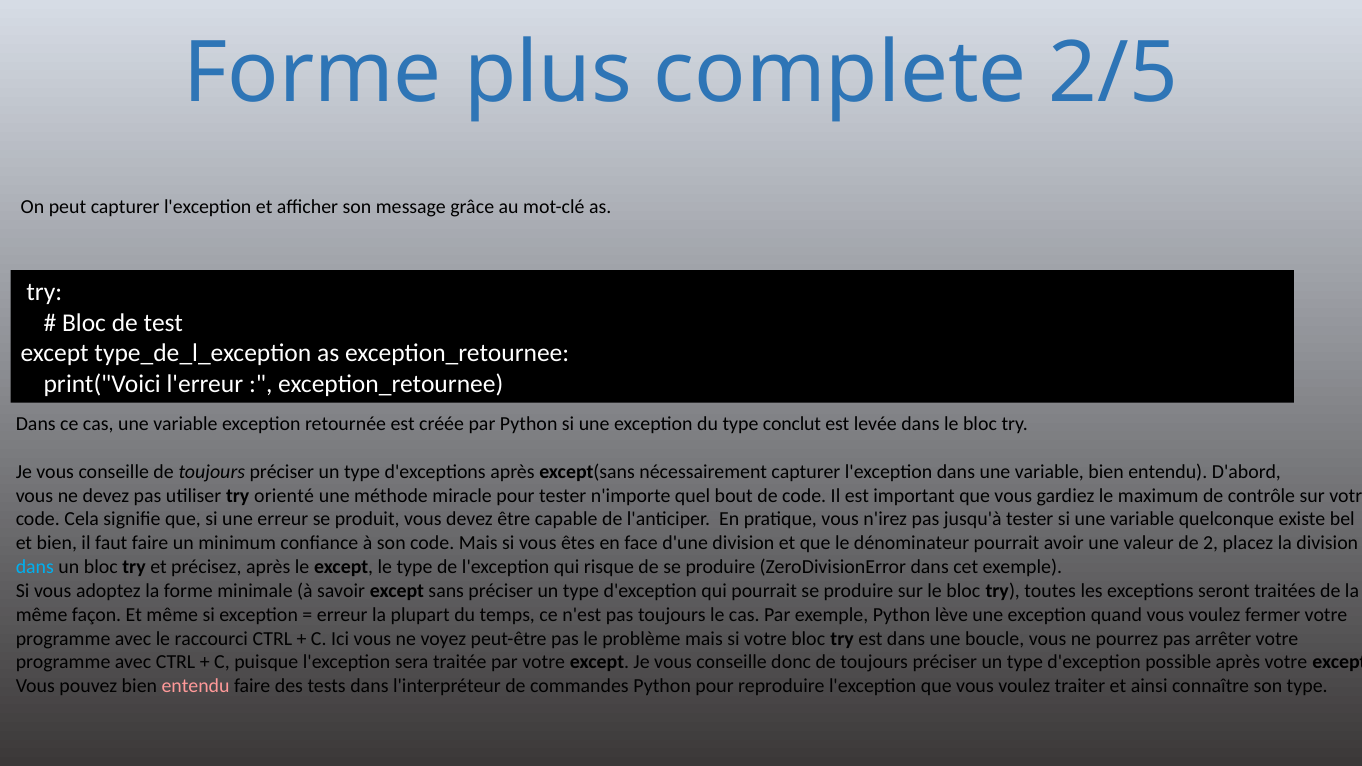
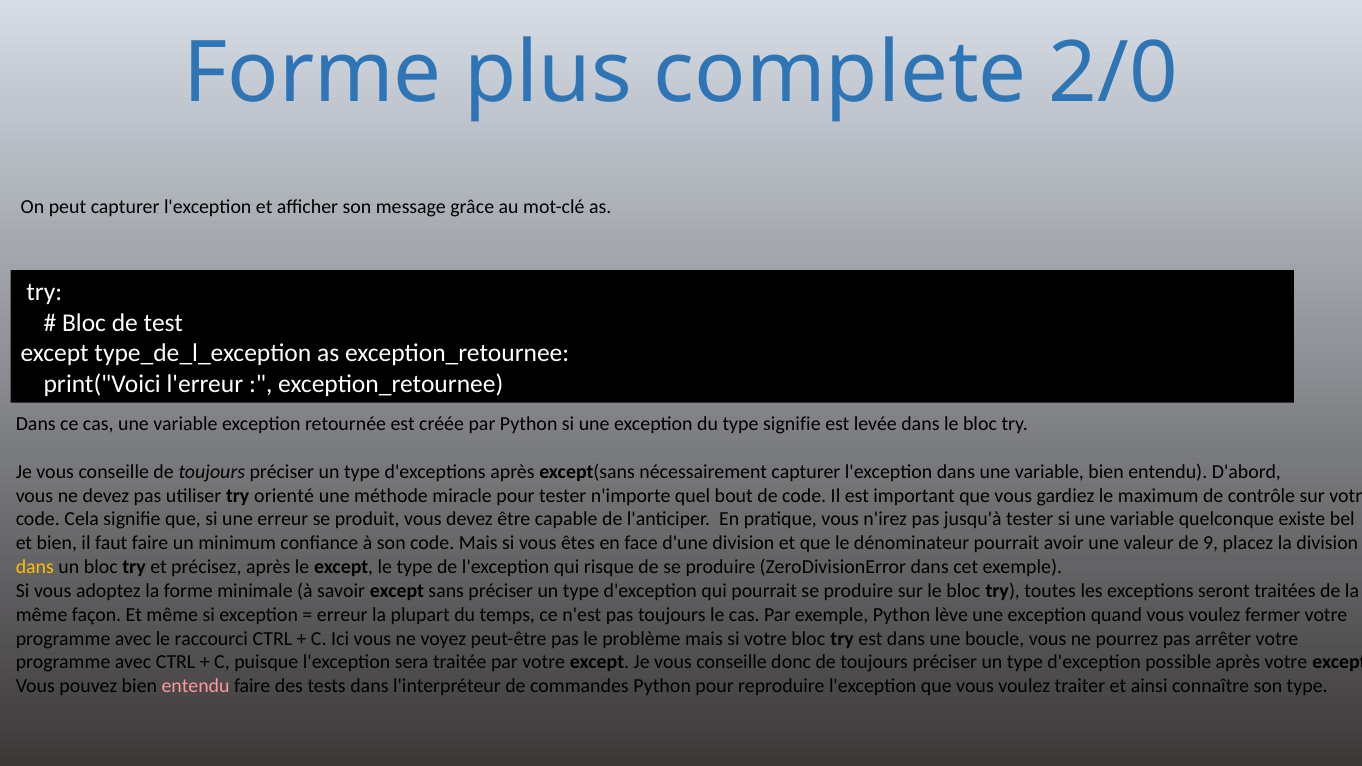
2/5: 2/5 -> 2/0 (1113, 73)
type conclut: conclut -> signifie (792, 424)
2: 2 -> 9 (1211, 543)
dans colour: light blue -> yellow (35, 567)
